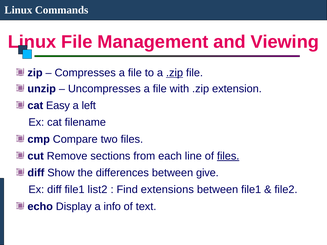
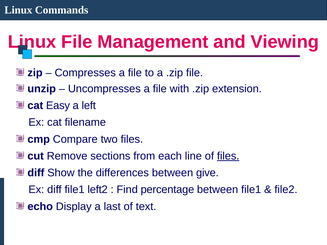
.zip underline: present -> none (175, 73)
list2: list2 -> left2 (98, 190)
extensions: extensions -> percentage (167, 190)
info: info -> last (112, 207)
